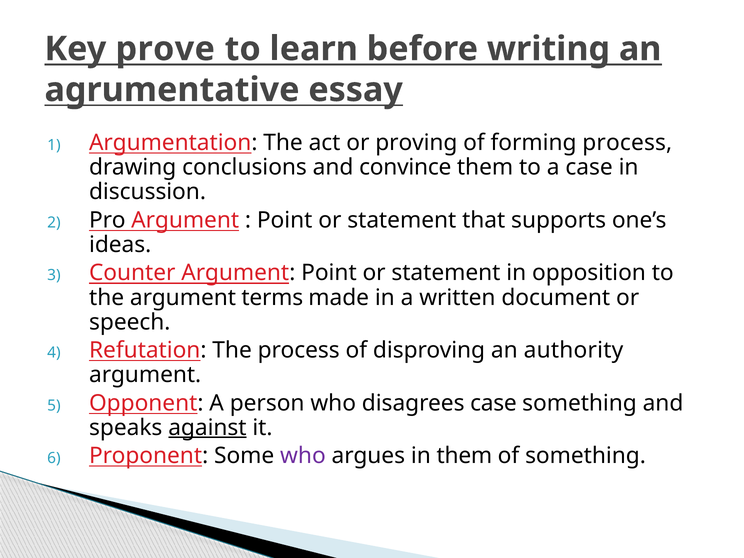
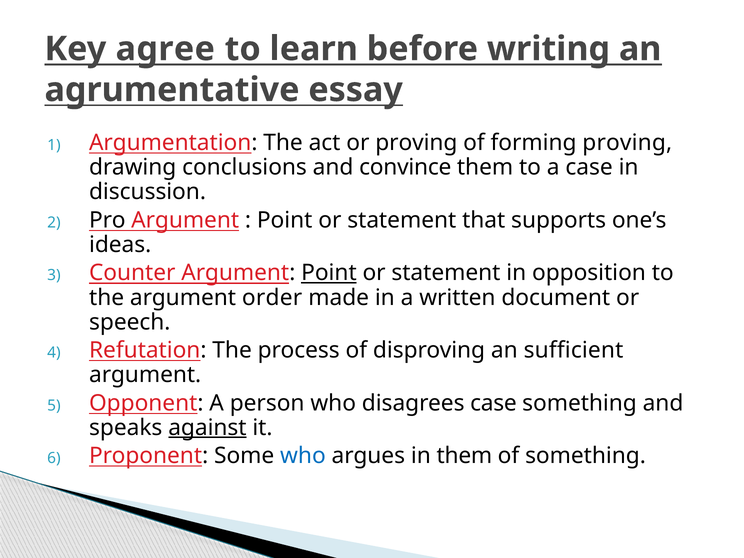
prove: prove -> agree (165, 49)
forming process: process -> proving (627, 143)
Point underline: none -> present (329, 273)
terms: terms -> order (272, 298)
authority: authority -> sufficient (574, 350)
who colour: purple -> blue (303, 456)
